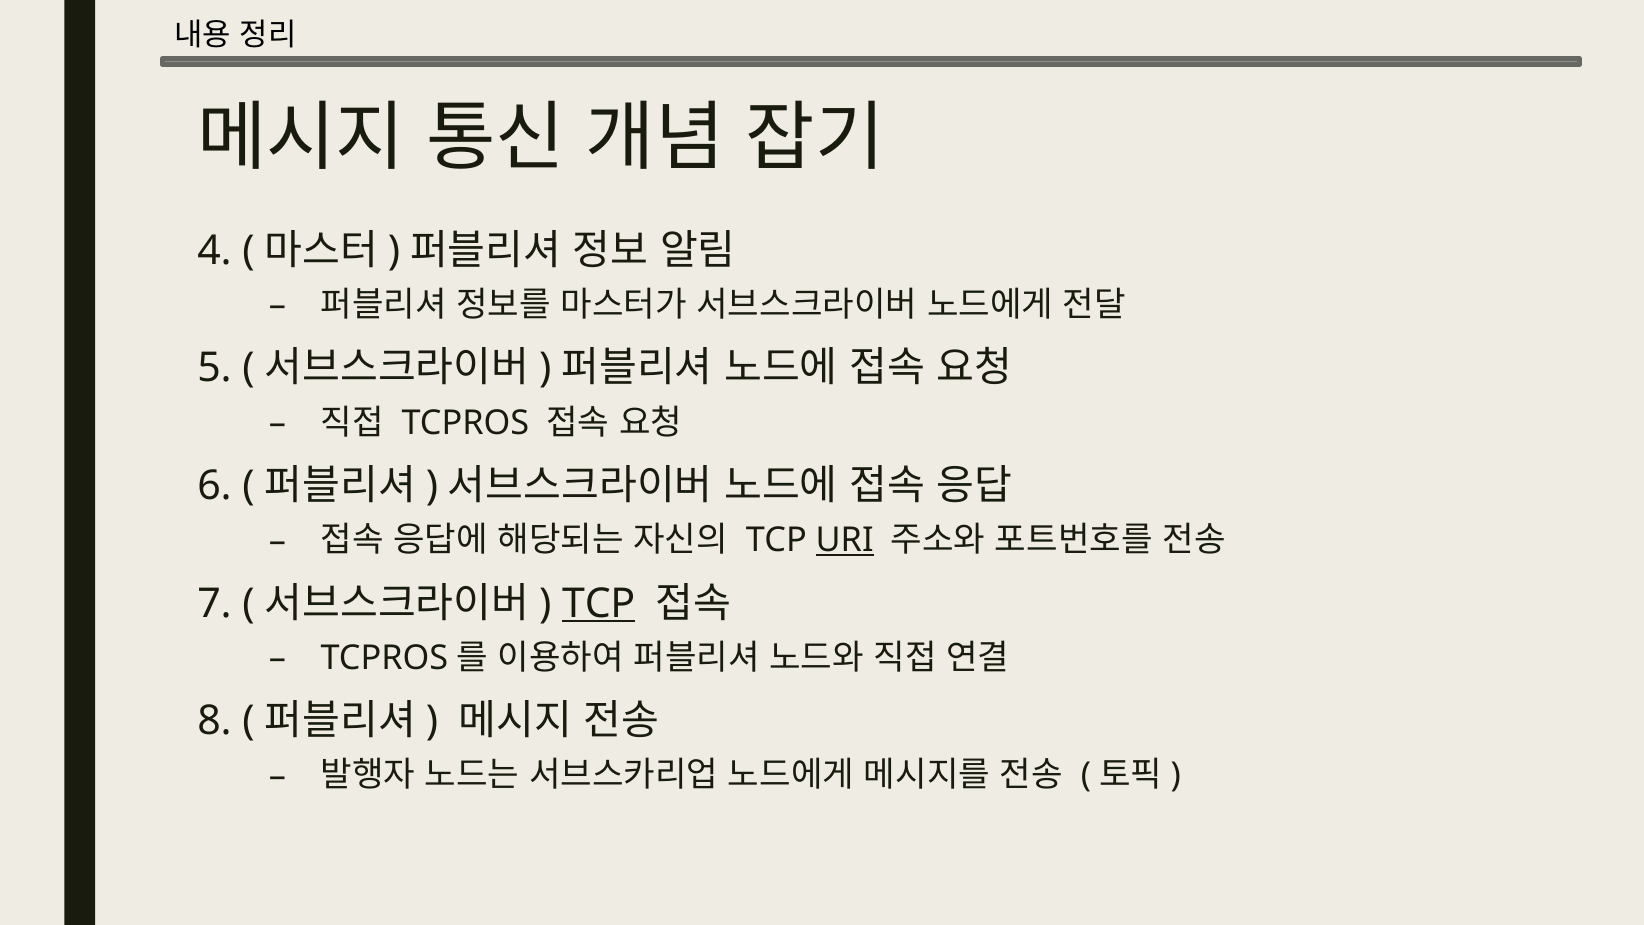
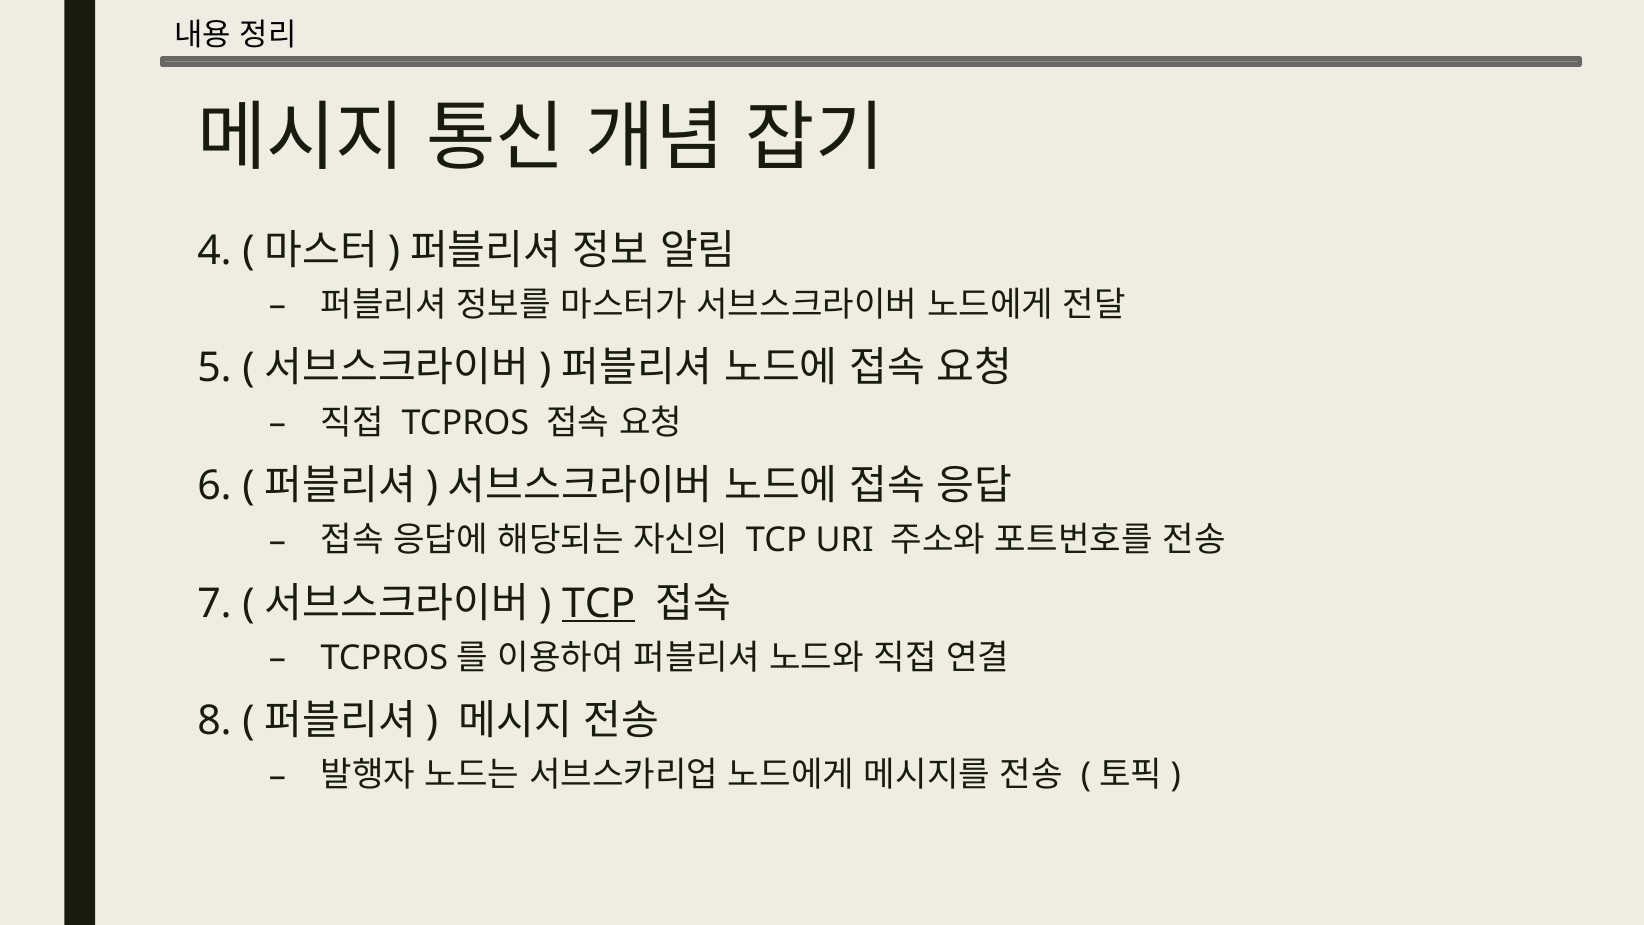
URI underline: present -> none (845, 540)
